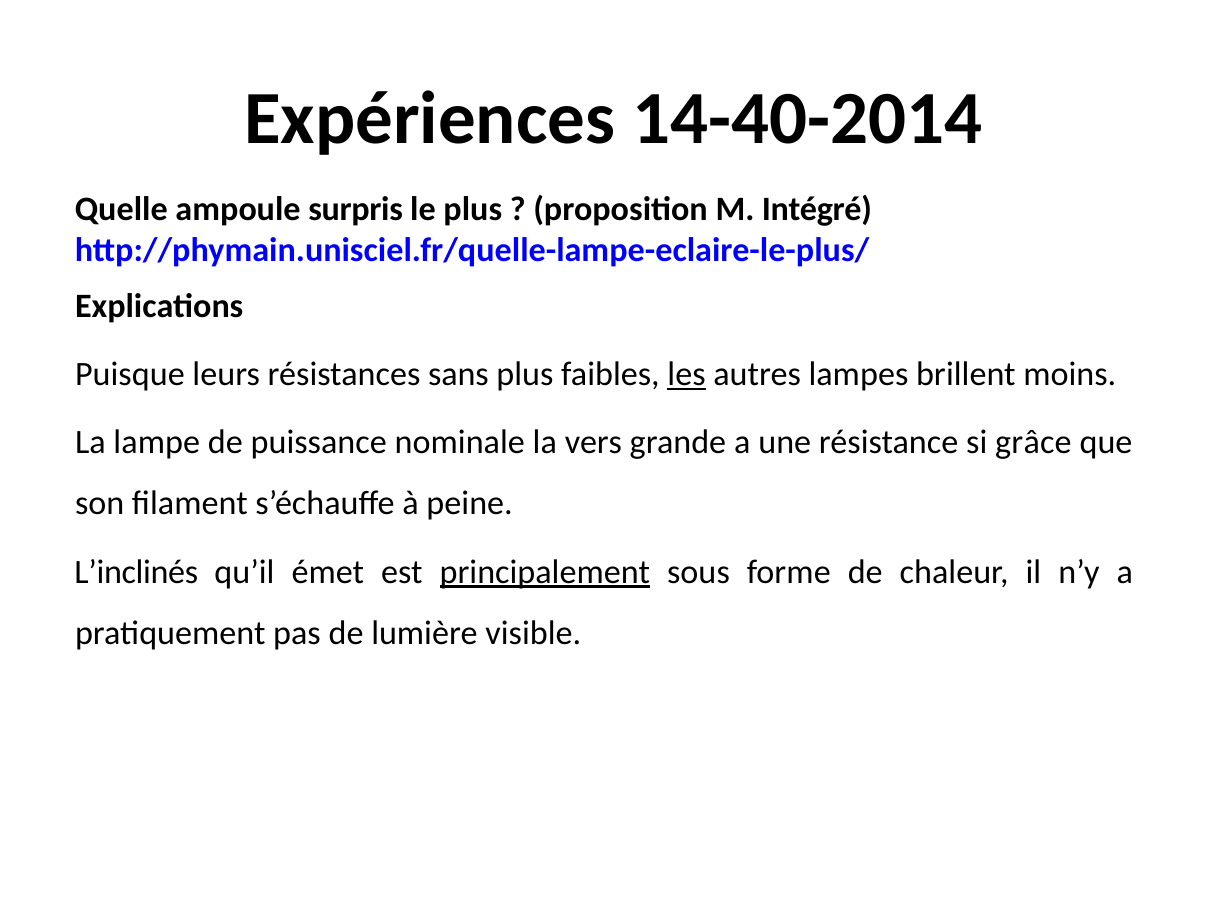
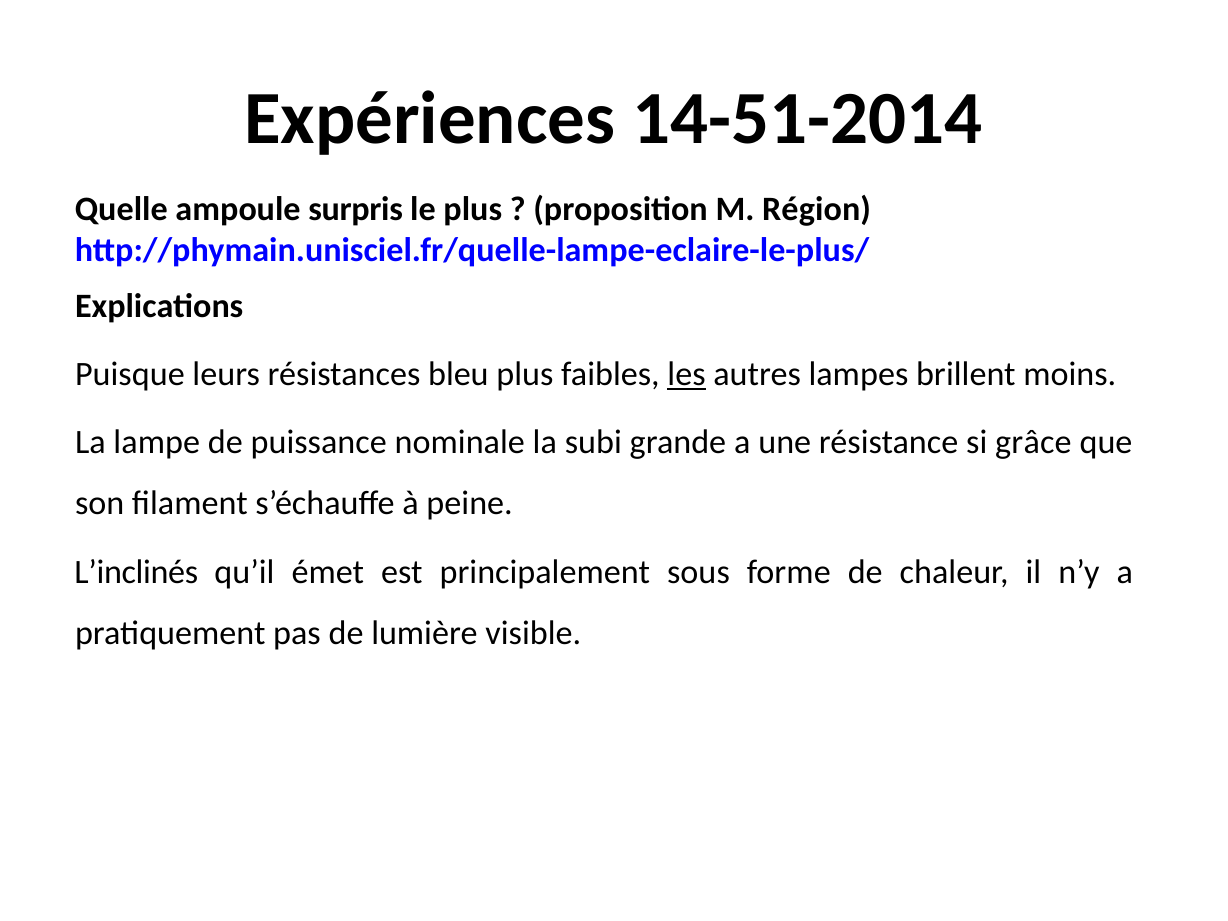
14-40-2014: 14-40-2014 -> 14-51-2014 (807, 119)
Intégré: Intégré -> Région (817, 209)
sans: sans -> bleu (458, 374)
vers: vers -> subi (593, 442)
principalement underline: present -> none (545, 572)
